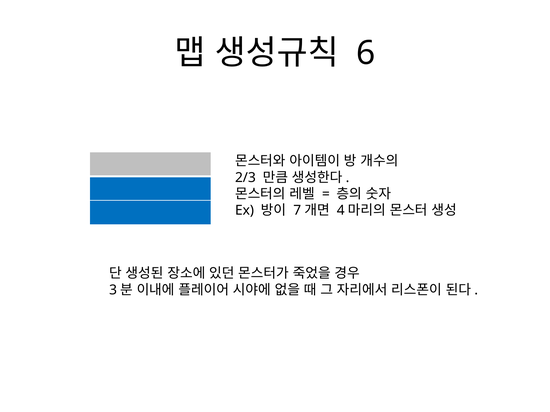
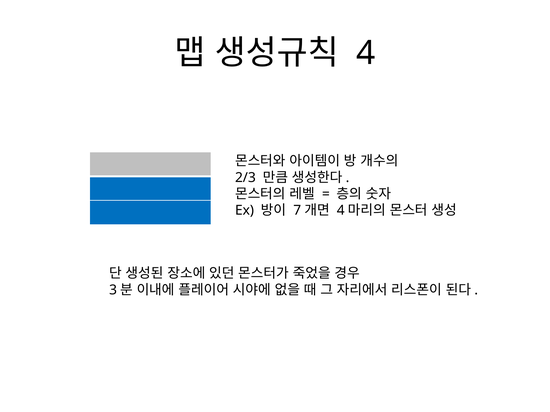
6: 6 -> 4 (366, 53)
